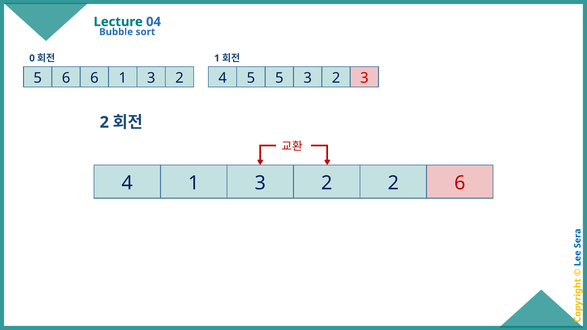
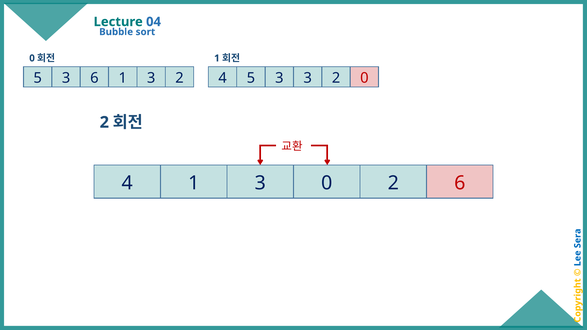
6: 6 -> 3 (66, 78)
4 5 5: 5 -> 3 (279, 78)
3: 3 -> 0 (364, 78)
4 1 3 2: 2 -> 0 (327, 183)
